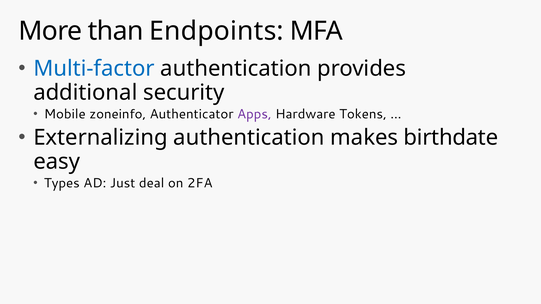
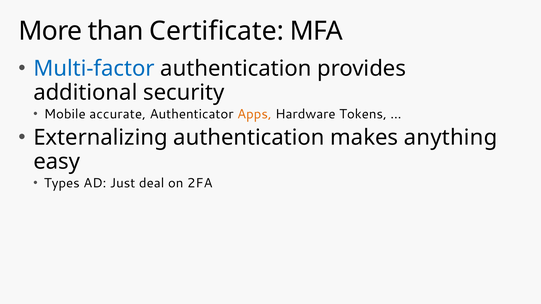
Endpoints: Endpoints -> Certificate (217, 31)
zoneinfo: zoneinfo -> accurate (118, 114)
Apps colour: purple -> orange (254, 114)
birthdate: birthdate -> anything (451, 138)
